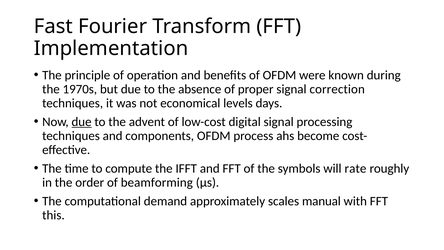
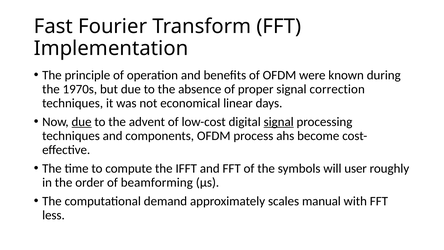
levels: levels -> linear (238, 103)
signal underline: none -> present (279, 122)
rate: rate -> user (356, 168)
this: this -> less (53, 215)
